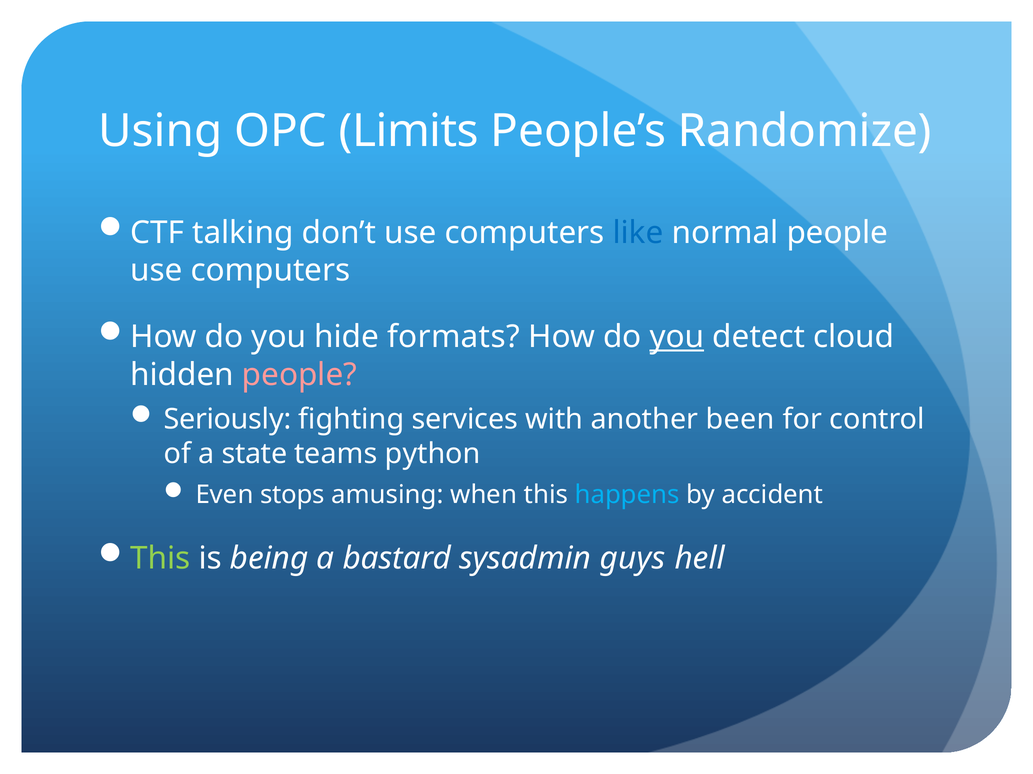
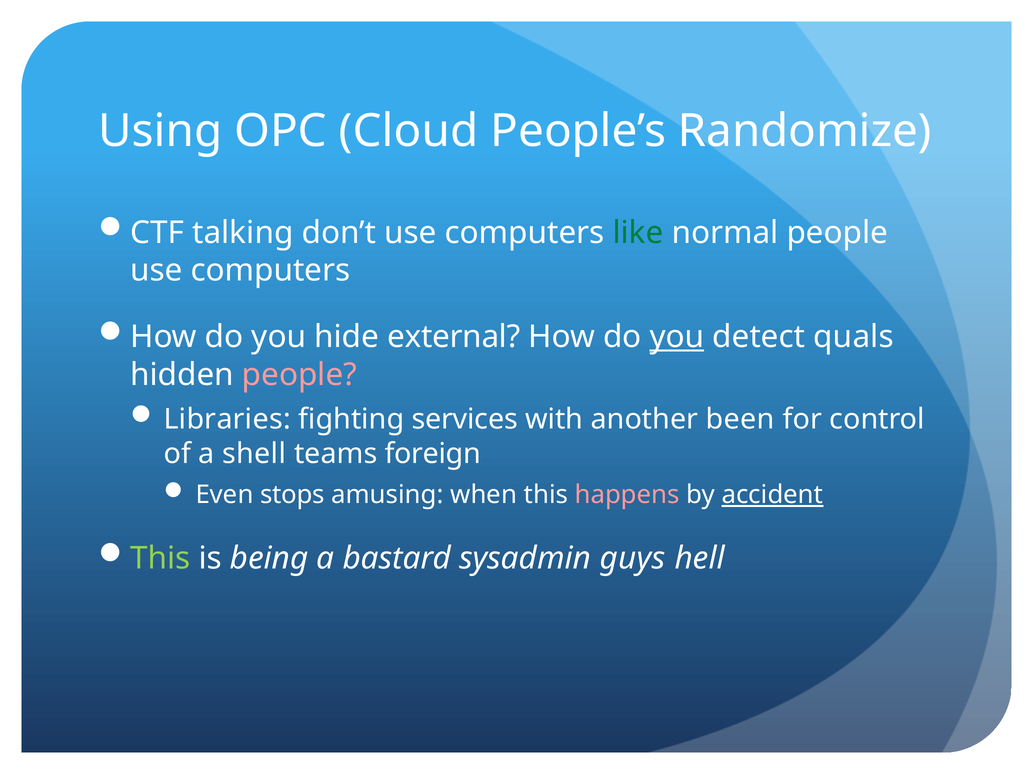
Limits: Limits -> Cloud (409, 131)
like colour: blue -> green (638, 233)
formats: formats -> external (454, 337)
cloud: cloud -> quals (854, 337)
Seriously: Seriously -> Libraries (227, 420)
state: state -> shell (254, 454)
python: python -> foreign (433, 454)
happens colour: light blue -> pink (627, 495)
accident underline: none -> present (772, 495)
